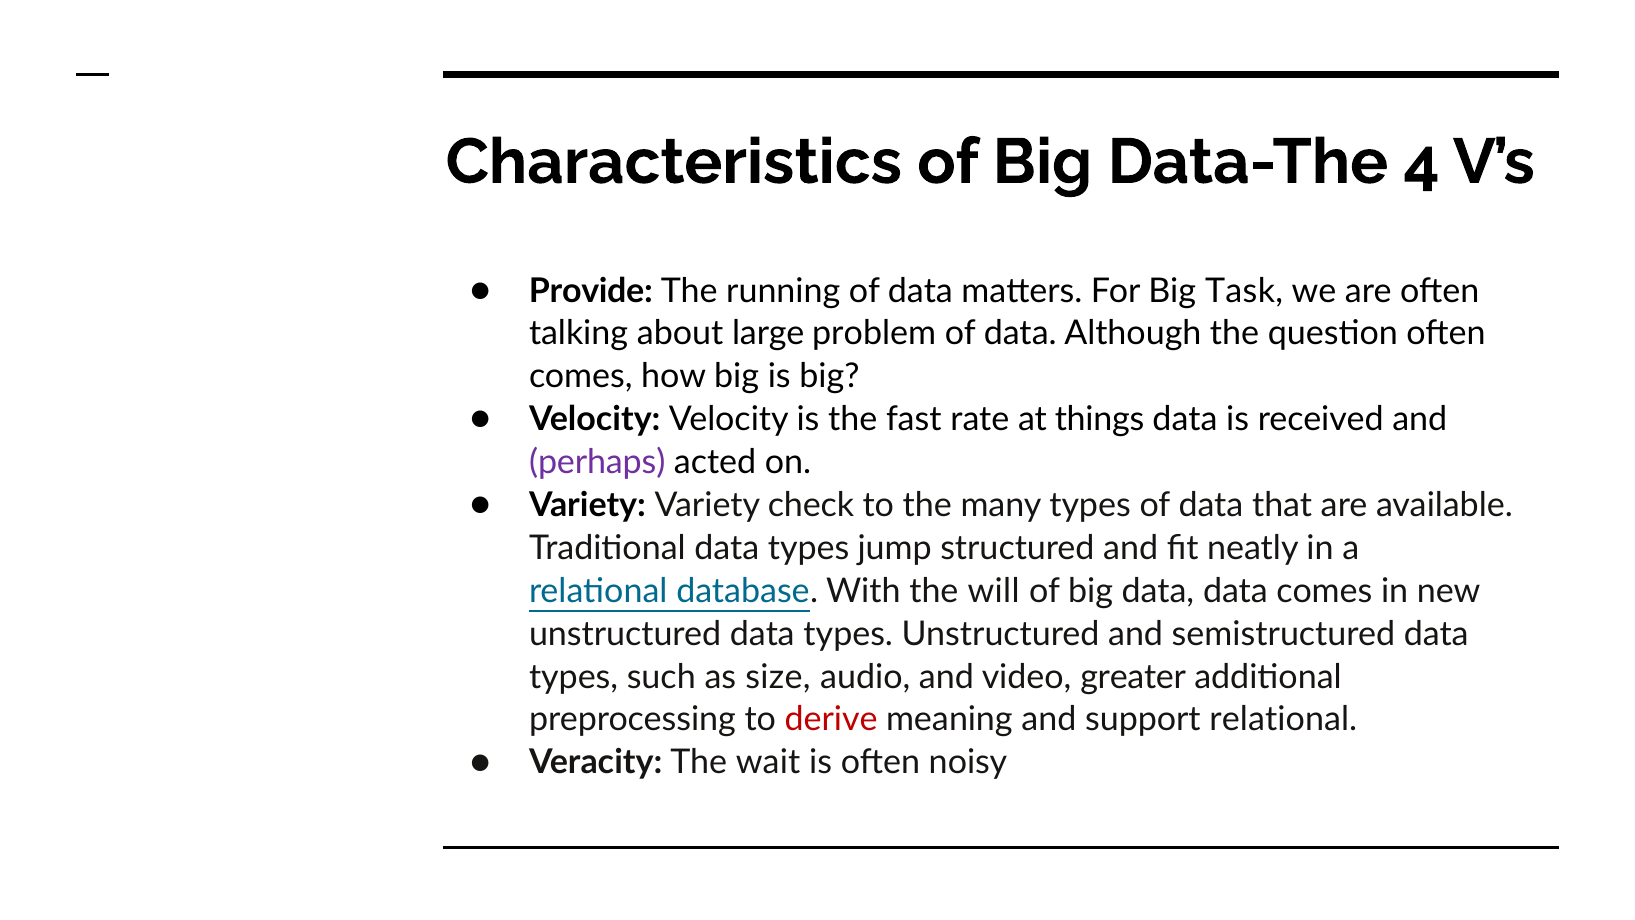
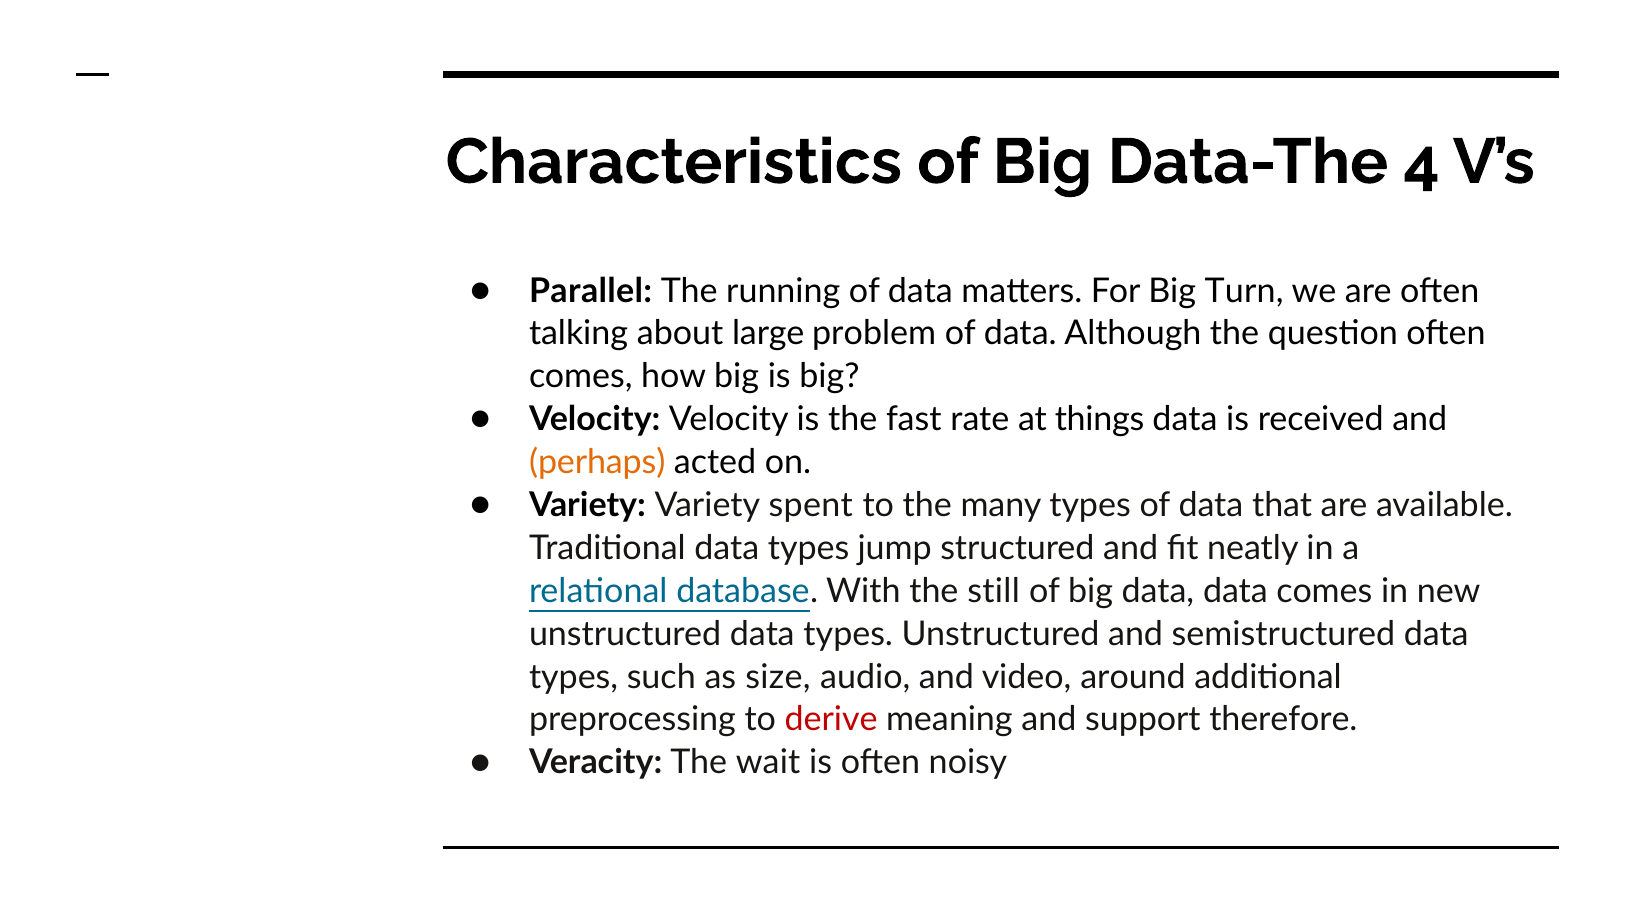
Provide: Provide -> Parallel (591, 291)
Task: Task -> Turn (1244, 291)
perhaps colour: purple -> orange (597, 462)
check: check -> spent (811, 505)
will: will -> still (994, 591)
greater: greater -> around (1133, 677)
support relational: relational -> therefore (1283, 719)
